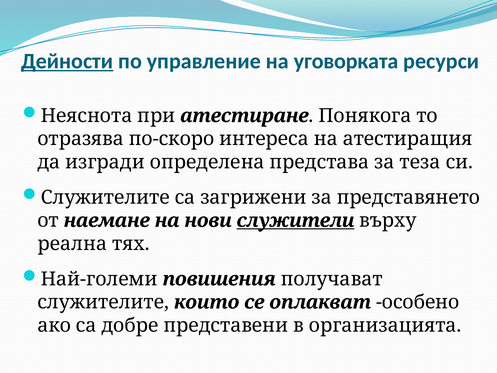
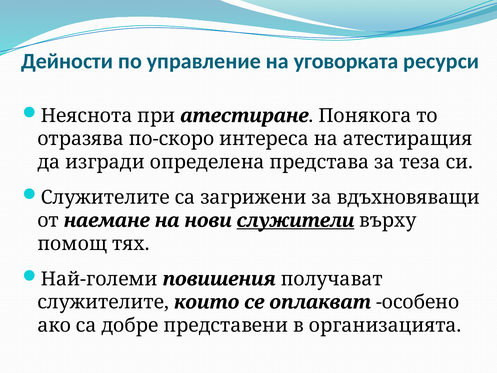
Дейности underline: present -> none (67, 61)
представянето: представянето -> вдъхновяващи (408, 197)
реална: реална -> помощ (72, 244)
